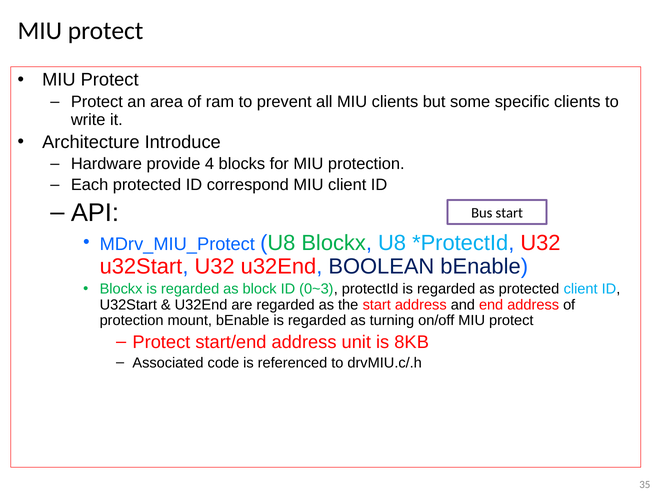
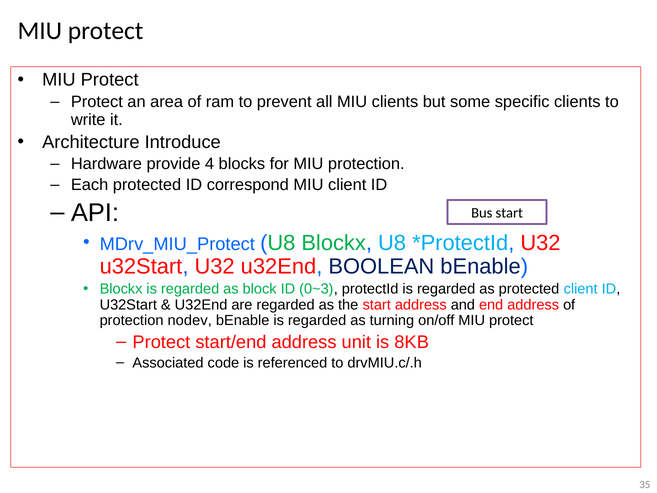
mount: mount -> nodev (190, 321)
